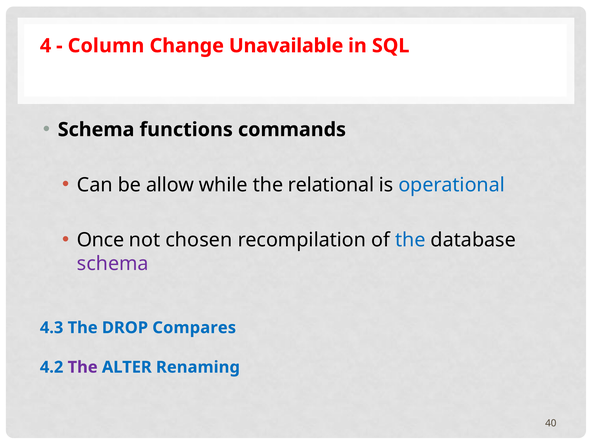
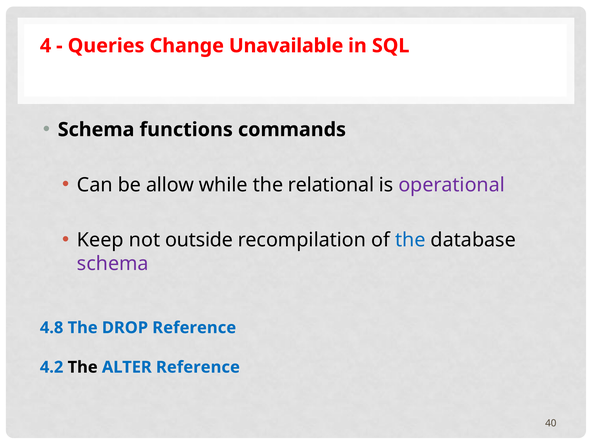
Column: Column -> Queries (106, 46)
operational colour: blue -> purple (452, 185)
Once: Once -> Keep (100, 240)
chosen: chosen -> outside (199, 240)
4.3: 4.3 -> 4.8 (52, 328)
DROP Compares: Compares -> Reference (194, 328)
The colour: purple -> black (83, 367)
ALTER Renaming: Renaming -> Reference (198, 367)
